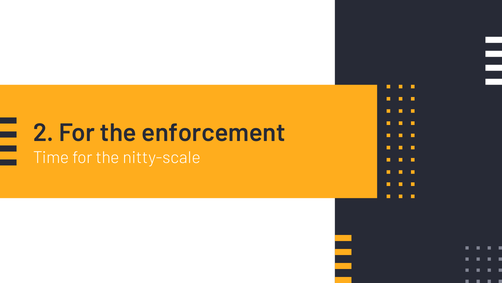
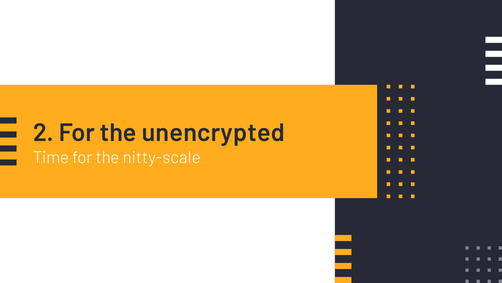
enforcement: enforcement -> unencrypted (213, 133)
